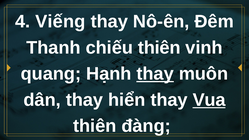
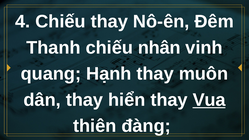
4 Viếng: Viếng -> Chiếu (60, 22)
chiếu thiên: thiên -> nhân (159, 48)
thay underline: present -> none (155, 74)
